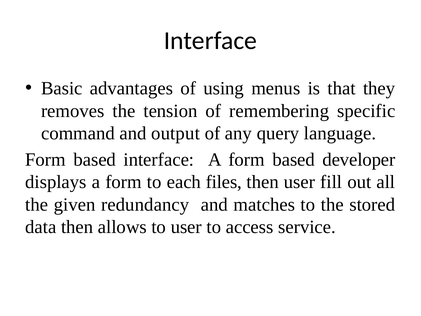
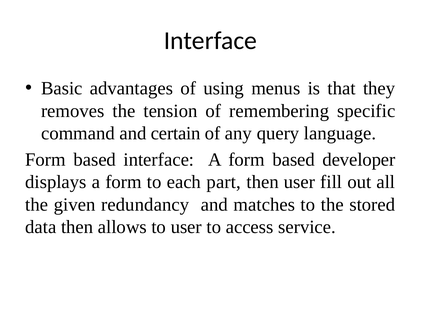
output: output -> certain (176, 133)
files: files -> part (224, 182)
